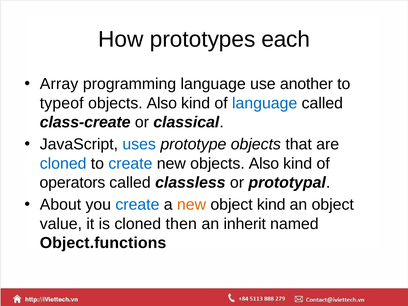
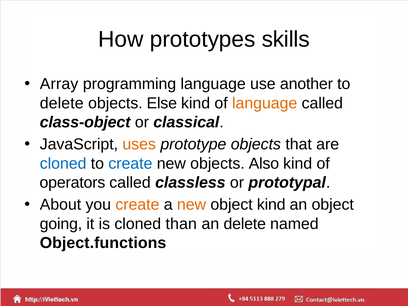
each: each -> skills (286, 39)
typeof: typeof -> delete (62, 103)
Also: Also -> Else (162, 103)
language colour: blue -> orange (265, 103)
class-create: class-create -> class-object (85, 122)
uses colour: blue -> orange (139, 144)
create colour: blue -> orange (137, 205)
value: value -> going (61, 224)
then: then -> than (181, 224)
an inherit: inherit -> delete (245, 224)
